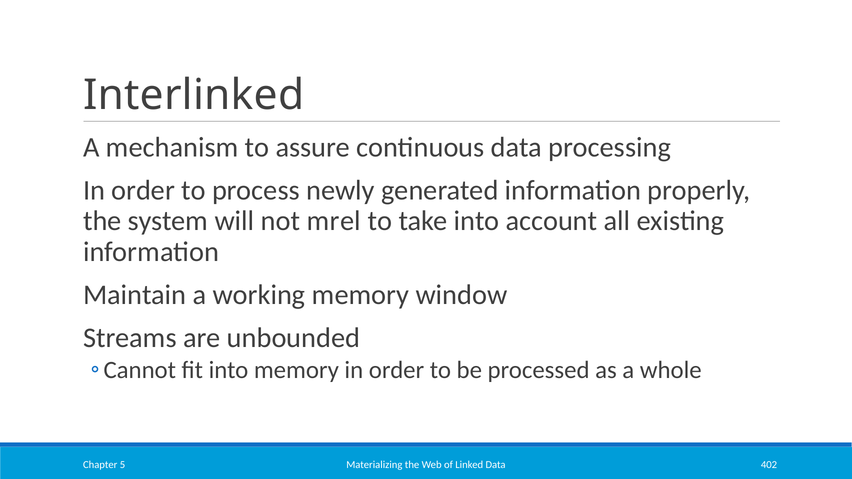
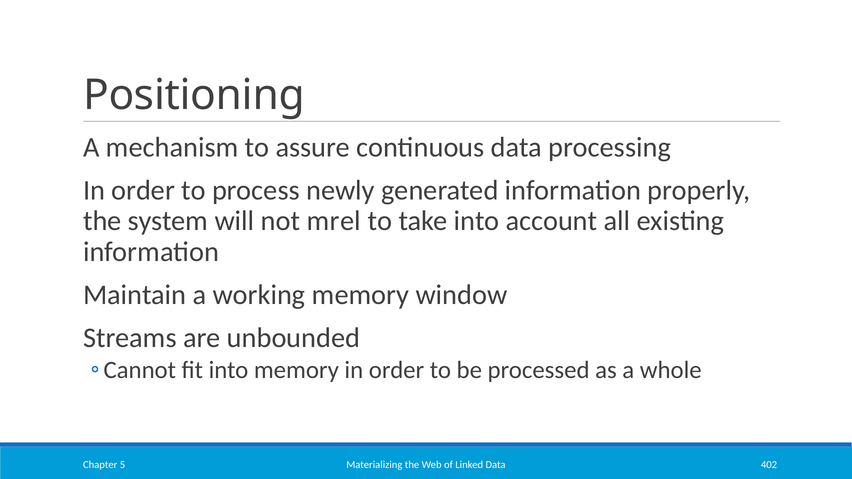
Interlinked: Interlinked -> Positioning (194, 95)
